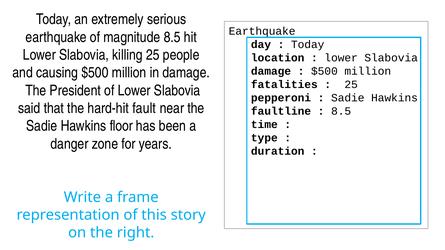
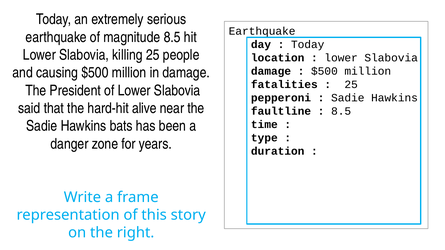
fault: fault -> alive (144, 108)
floor: floor -> bats (121, 126)
